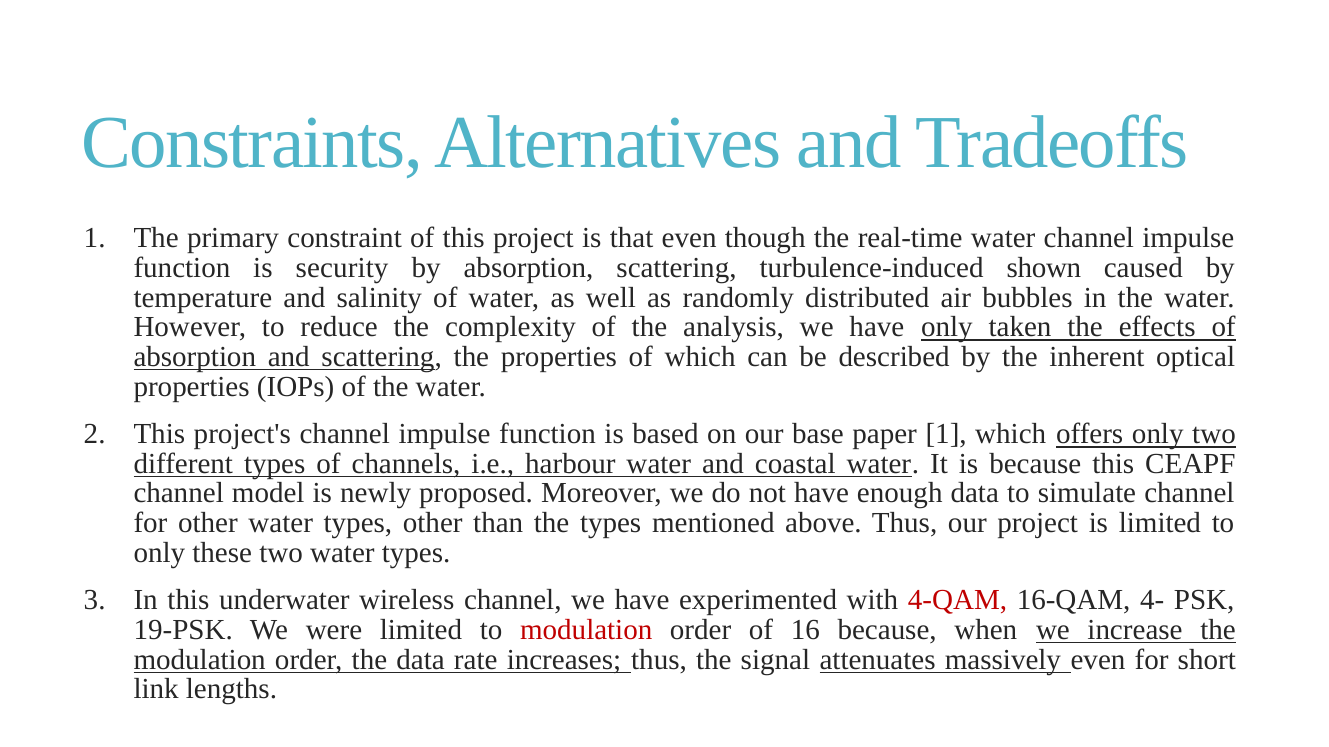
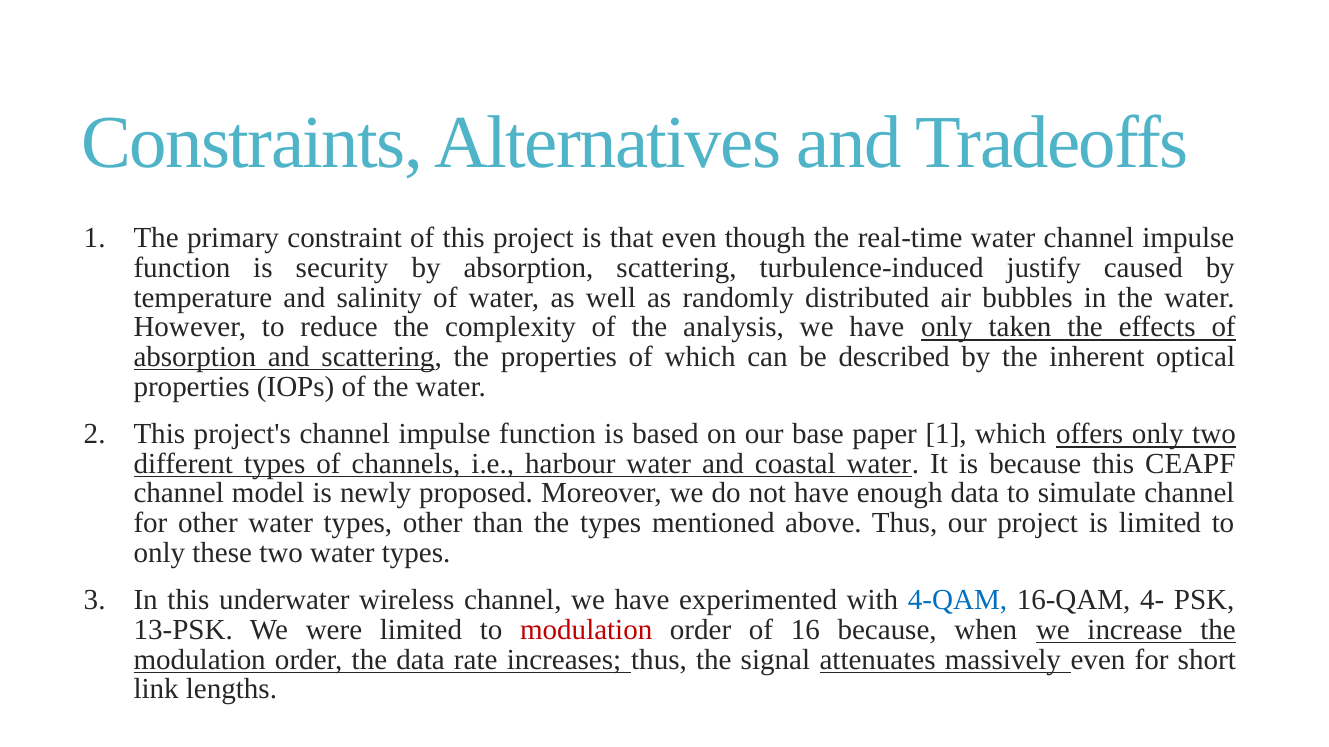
shown: shown -> justify (1044, 268)
4-QAM colour: red -> blue (957, 601)
19-PSK: 19-PSK -> 13-PSK (183, 630)
